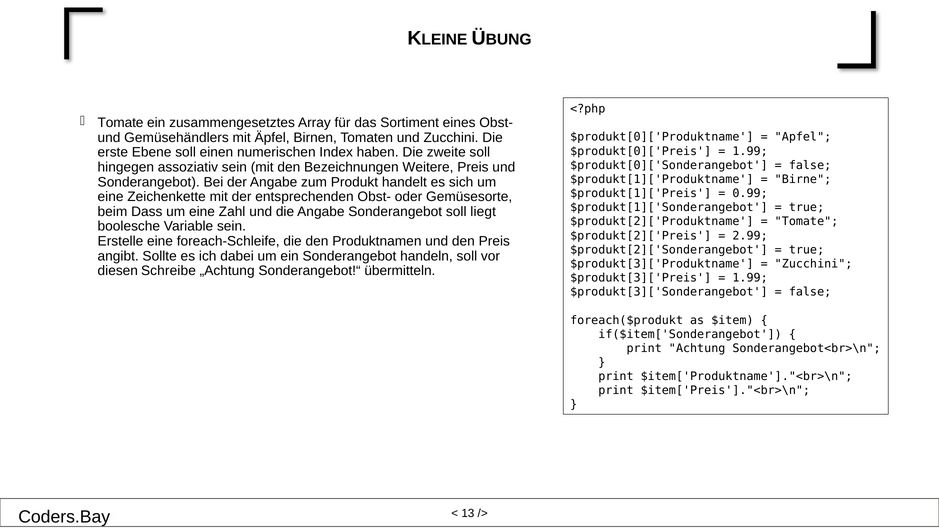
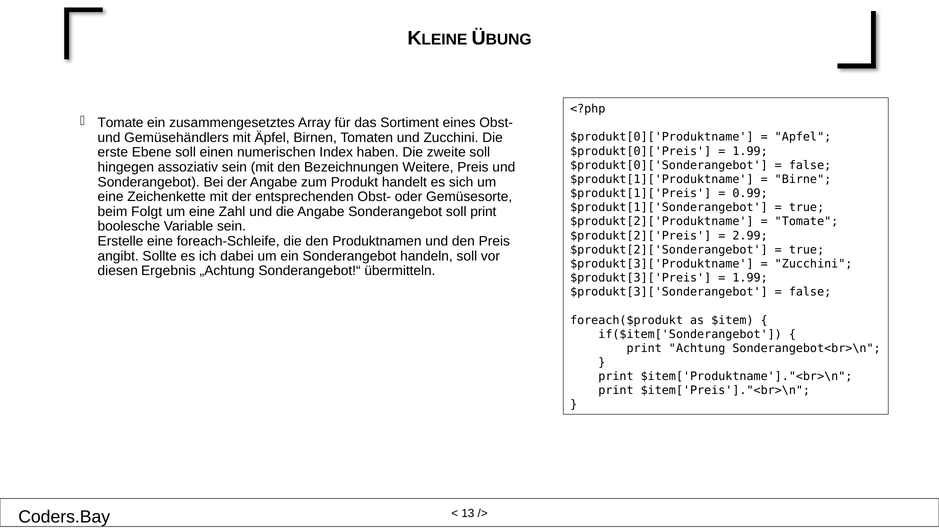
Dass: Dass -> Folgt (147, 212)
soll liegt: liegt -> print (483, 212)
Schreibe: Schreibe -> Ergebnis (168, 271)
